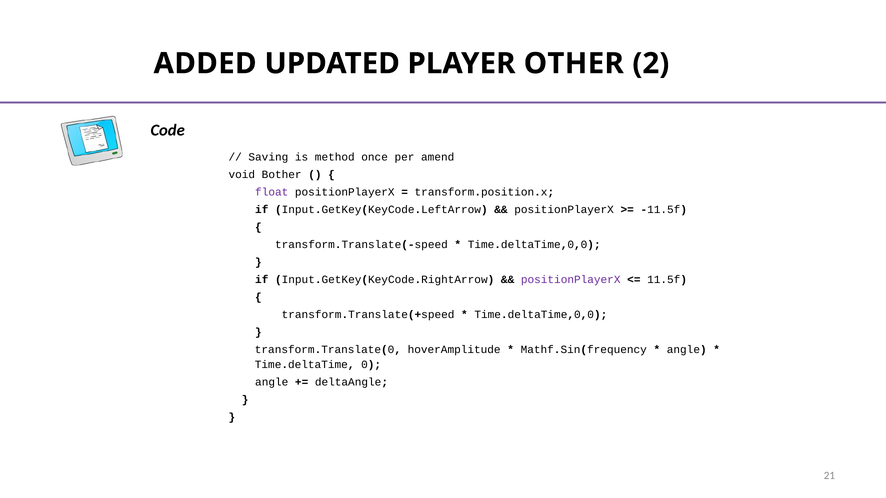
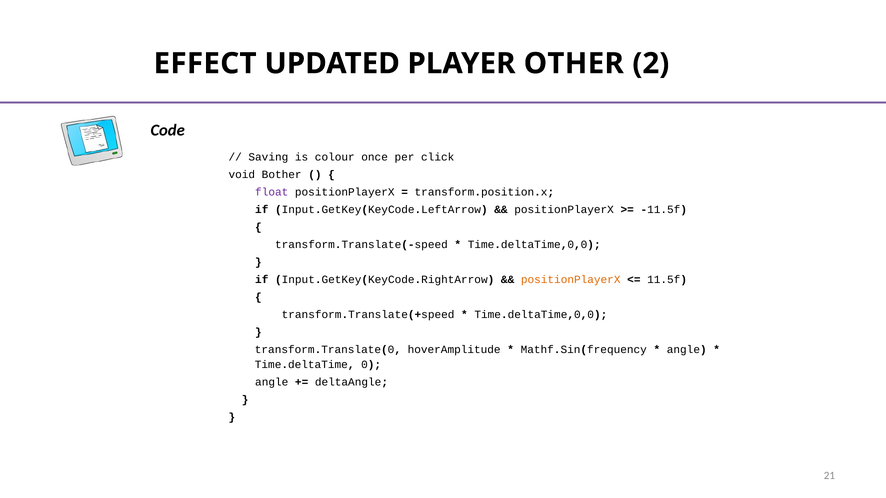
ADDED: ADDED -> EFFECT (205, 64)
method: method -> colour (335, 157)
amend: amend -> click (438, 157)
positionPlayerX colour: purple -> orange (571, 280)
